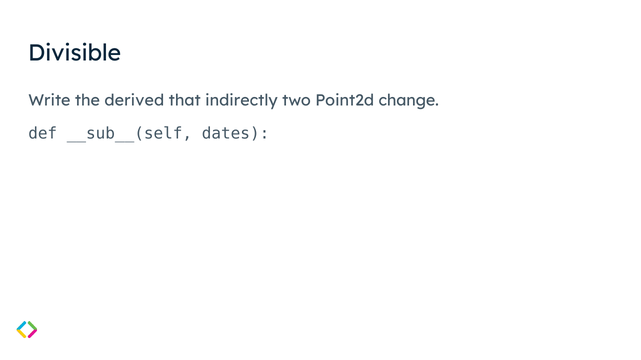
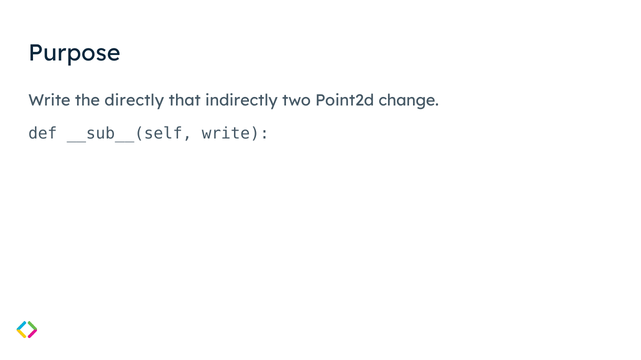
Divisible: Divisible -> Purpose (74, 53)
derived: derived -> directly (134, 101)
__sub__(self dates: dates -> write (236, 134)
